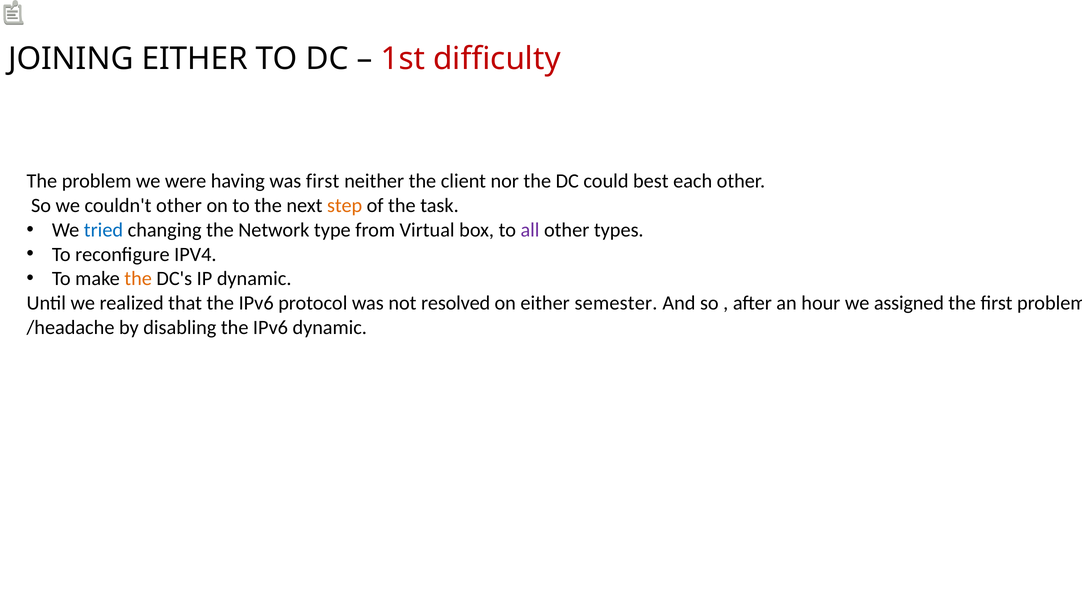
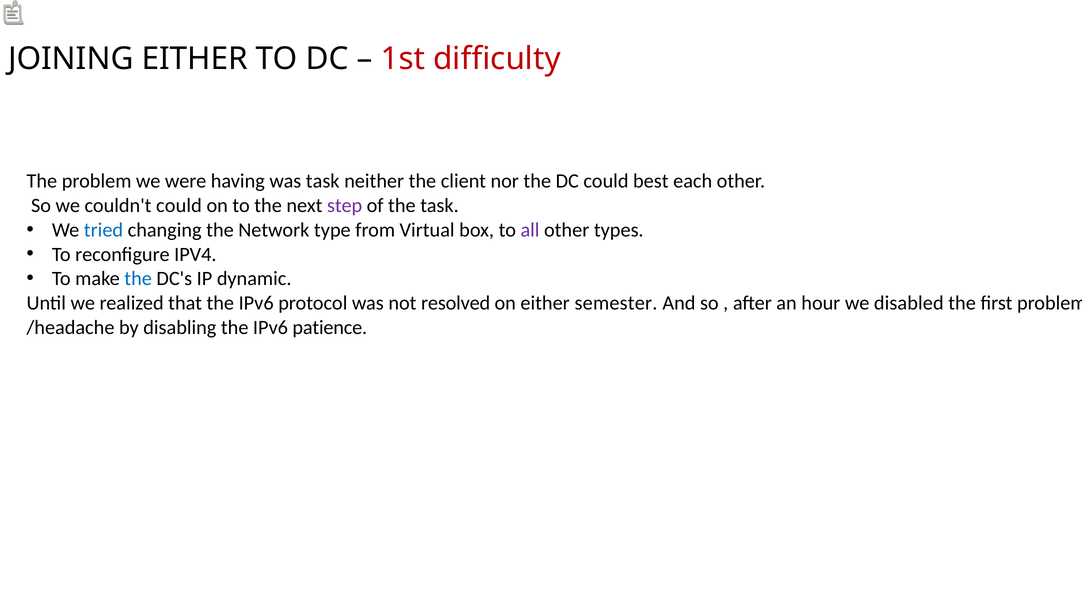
was first: first -> task (323, 181)
couldn't other: other -> could (179, 206)
step colour: orange -> purple (345, 206)
the colour: orange -> blue (138, 279)
assigned: assigned -> disabled (909, 303)
IPv6 dynamic: dynamic -> patience (330, 327)
